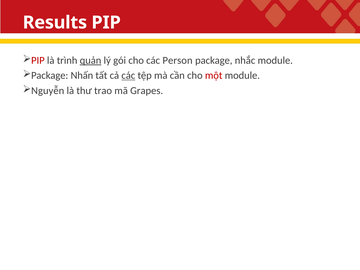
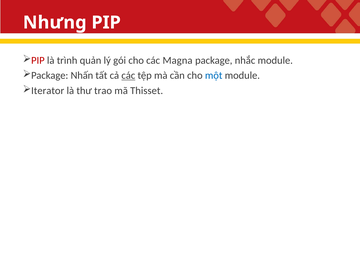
Results: Results -> Nhưng (55, 23)
quản underline: present -> none (91, 60)
Person: Person -> Magna (178, 60)
một colour: red -> blue (214, 75)
Nguyễn: Nguyễn -> Iterator (48, 91)
Grapes: Grapes -> Thisset (147, 91)
